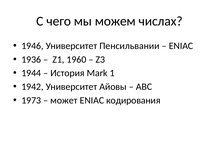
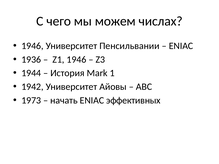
Z1 1960: 1960 -> 1946 (76, 60)
может: может -> начать (64, 100)
кодирования: кодирования -> эффективных (133, 100)
